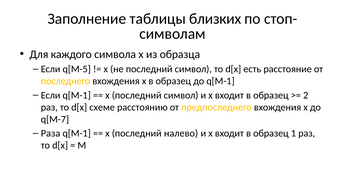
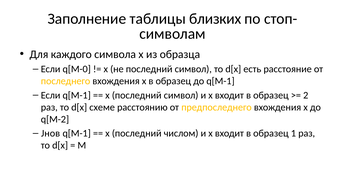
q[M-5: q[M-5 -> q[M-0 (77, 69)
q[M-7: q[M-7 -> q[M-2 (55, 119)
Раза: Раза -> Jнов (51, 133)
налево: налево -> числом (181, 133)
